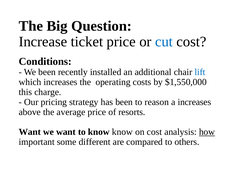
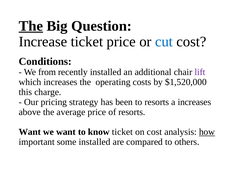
The underline: none -> present (31, 26)
We been: been -> from (47, 72)
lift colour: blue -> purple (200, 72)
$1,550,000: $1,550,000 -> $1,520,000 (186, 82)
to reason: reason -> resorts (157, 102)
know know: know -> ticket (122, 132)
some different: different -> installed (95, 142)
